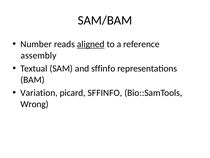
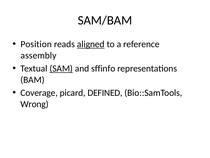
Number: Number -> Position (36, 44)
SAM underline: none -> present (61, 68)
Variation: Variation -> Coverage (39, 93)
picard SFFINFO: SFFINFO -> DEFINED (105, 93)
